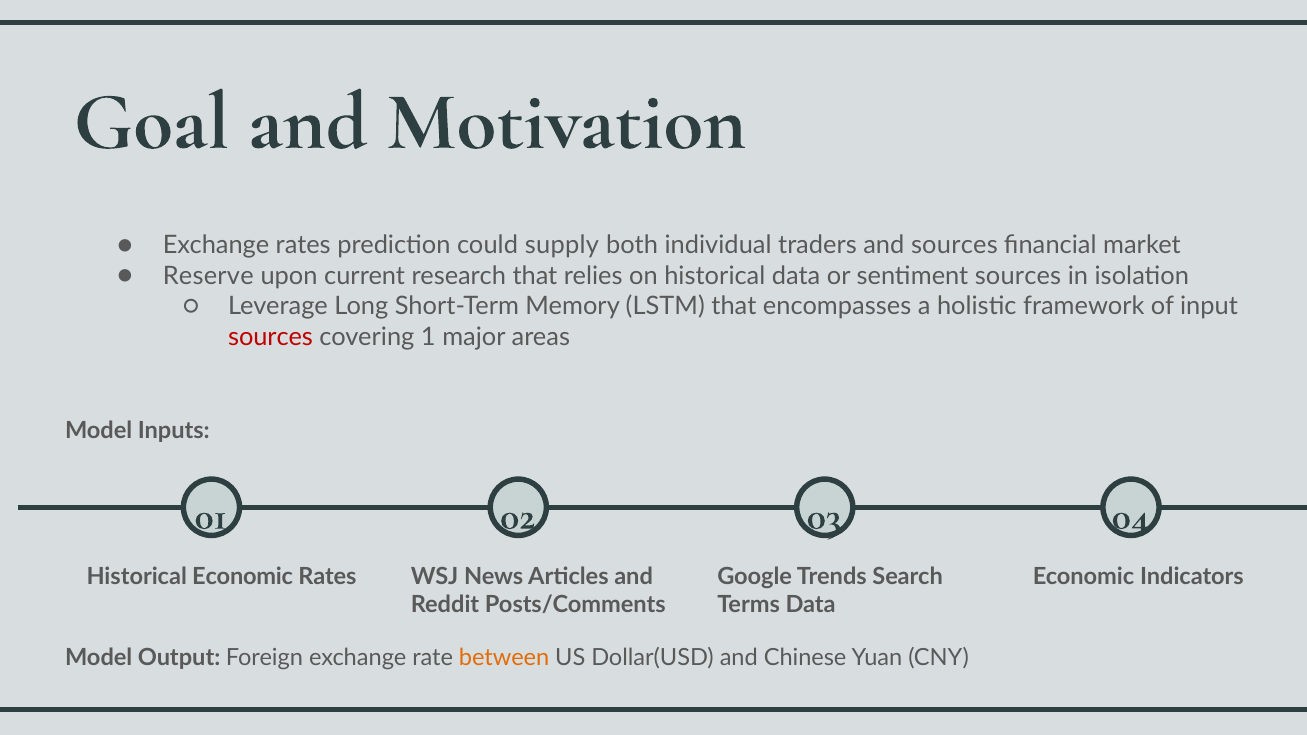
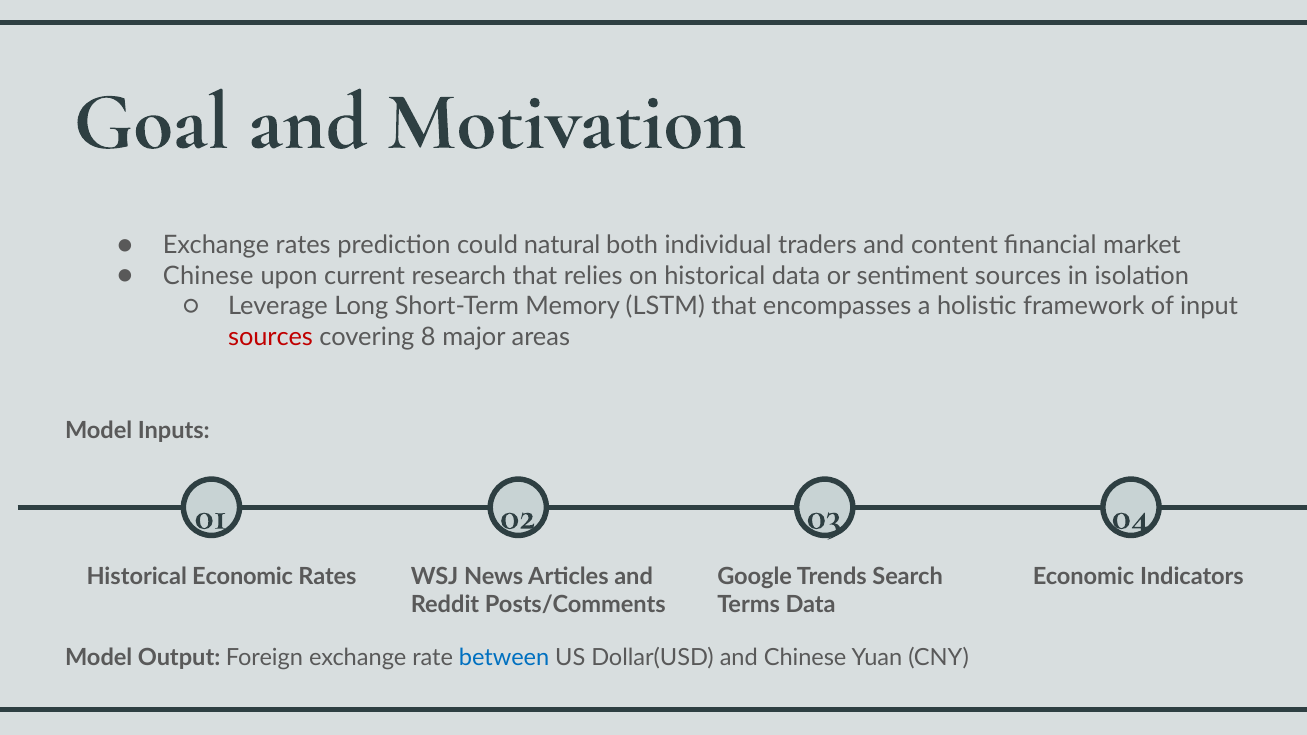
supply: supply -> natural (562, 245)
and sources: sources -> content (954, 245)
Reserve: Reserve -> Chinese (208, 276)
1: 1 -> 8 (428, 337)
between colour: orange -> blue (504, 658)
